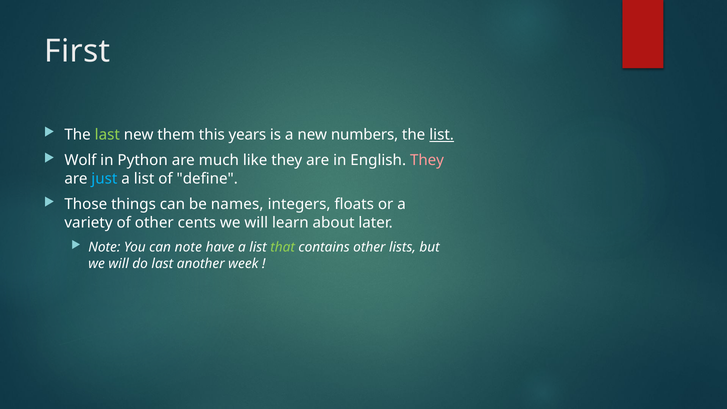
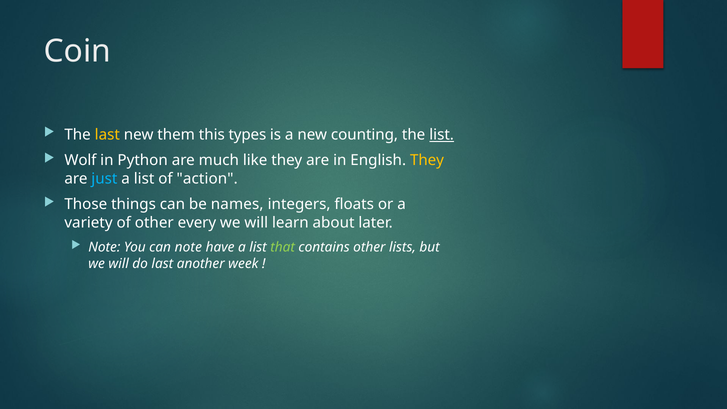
First: First -> Coin (77, 51)
last colour: light green -> yellow (107, 135)
years: years -> types (247, 135)
numbers: numbers -> counting (364, 135)
They colour: pink -> yellow (427, 160)
define: define -> action (207, 179)
cents: cents -> every (197, 223)
